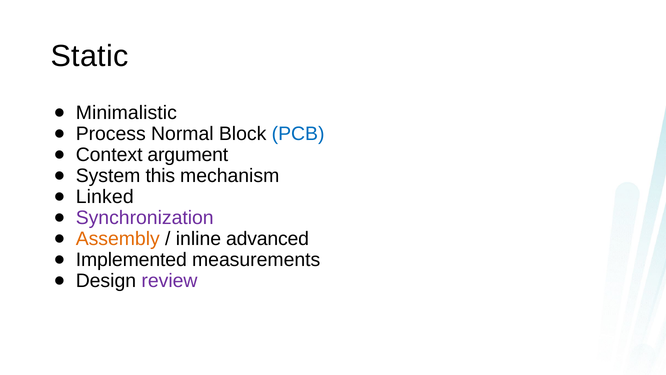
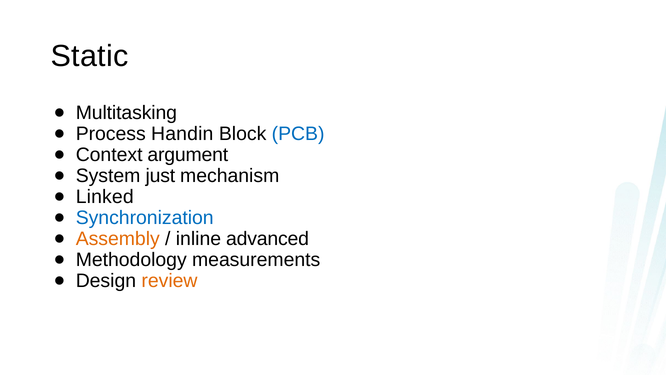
Minimalistic: Minimalistic -> Multitasking (126, 113)
Normal: Normal -> Handin (182, 134)
this: this -> just (160, 176)
Synchronization colour: purple -> blue (145, 218)
Implemented: Implemented -> Methodology (131, 259)
review colour: purple -> orange (169, 280)
